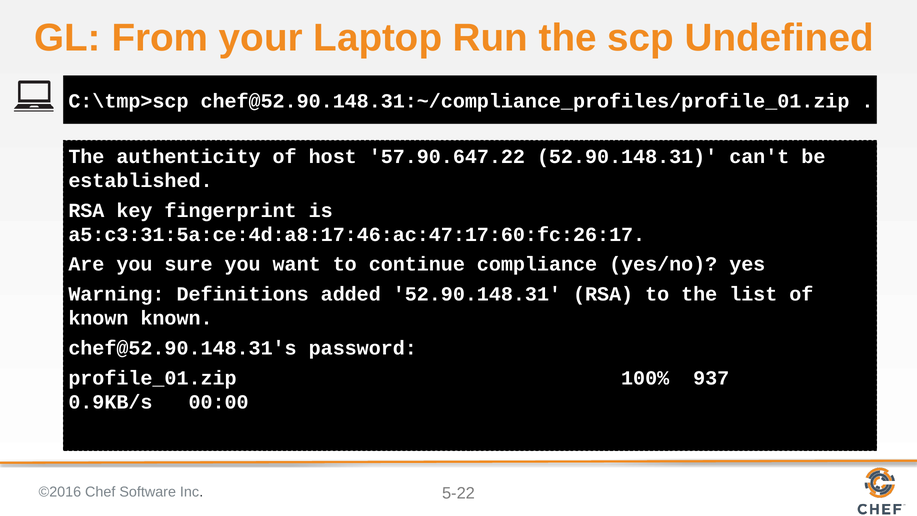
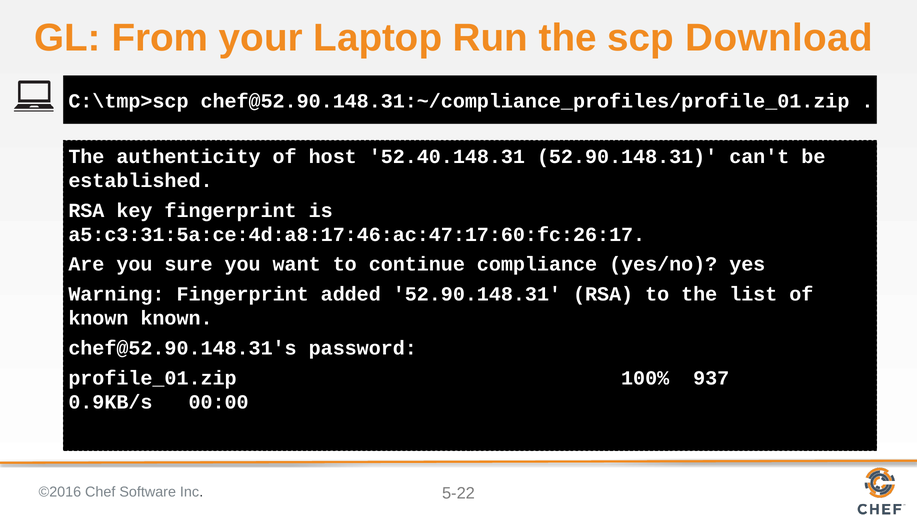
Undefined: Undefined -> Download (779, 38)
57.90.647.22: 57.90.647.22 -> 52.40.148.31 (447, 156)
Warning Definitions: Definitions -> Fingerprint (243, 294)
